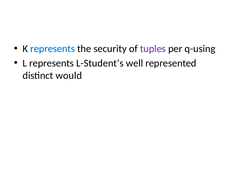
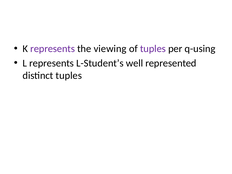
represents colour: blue -> purple (53, 49)
security: security -> viewing (110, 49)
distinct would: would -> tuples (69, 75)
